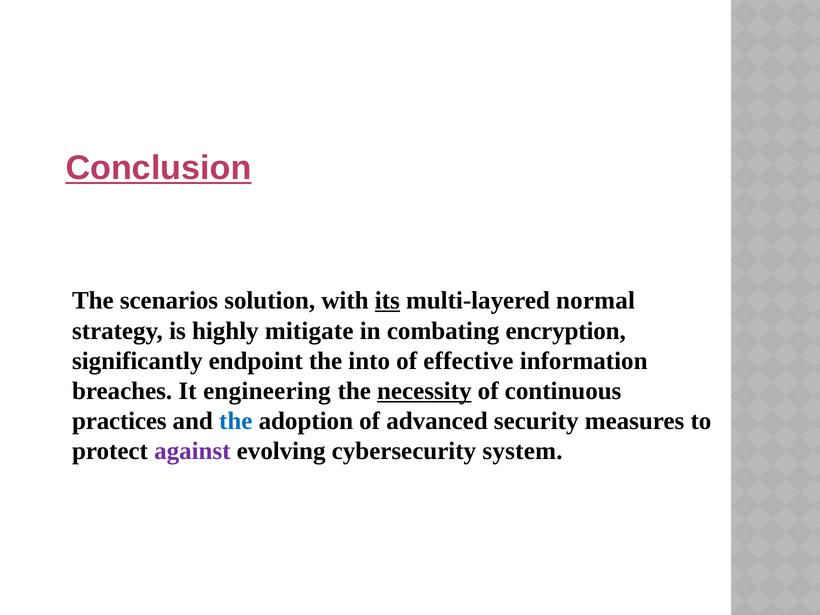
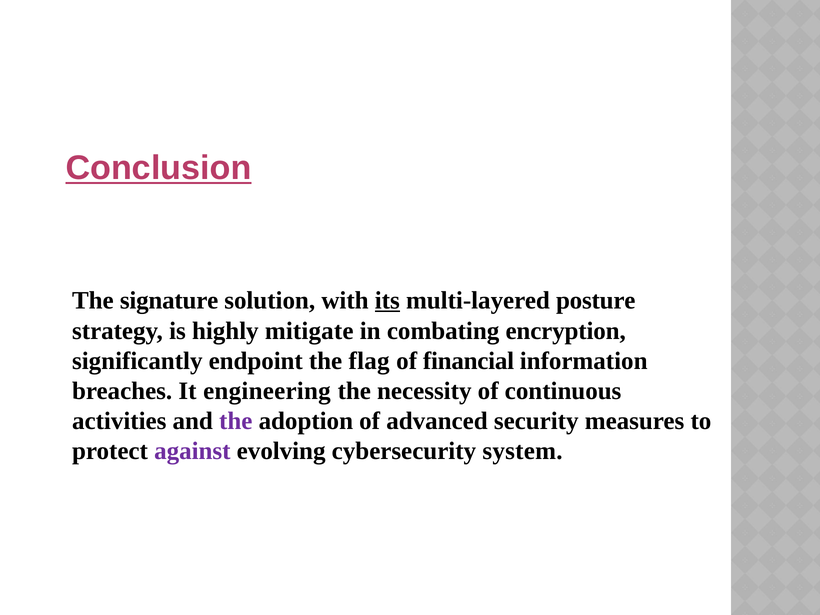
scenarios: scenarios -> signature (169, 301)
normal: normal -> posture (596, 301)
into: into -> flag (369, 361)
effective: effective -> financial (469, 361)
necessity underline: present -> none (424, 391)
practices: practices -> activities (119, 421)
the colour: blue -> purple (236, 421)
